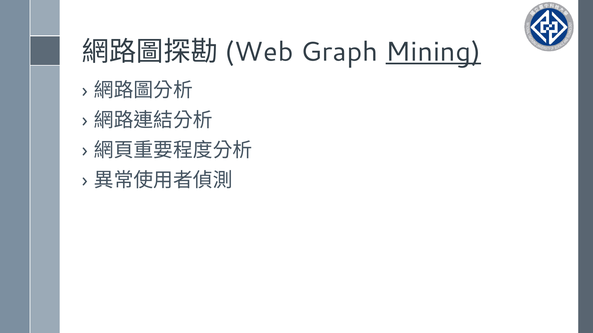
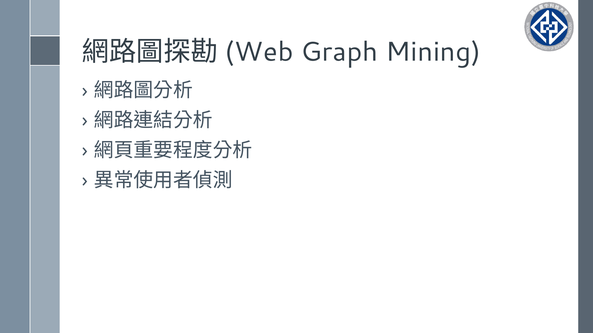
Mining underline: present -> none (433, 52)
